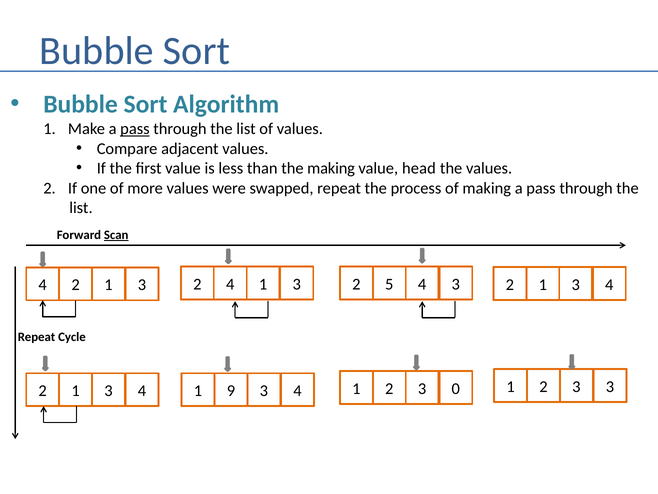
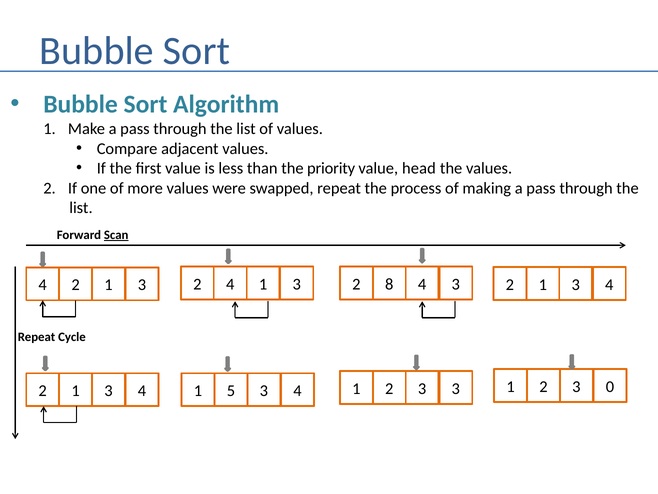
pass underline: present -> none (135, 129)
the making: making -> priority (331, 168)
5: 5 -> 8 (389, 284)
3 0: 0 -> 3 (456, 388)
3 3: 3 -> 0 (610, 386)
9: 9 -> 5 (231, 390)
